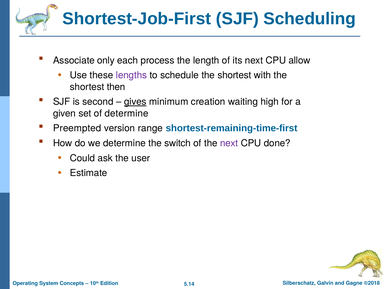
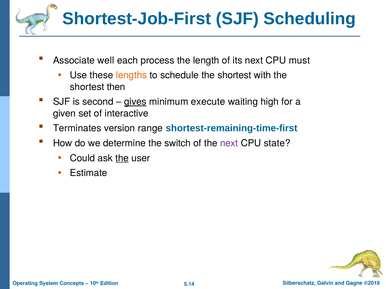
only: only -> well (106, 60)
allow: allow -> must (299, 60)
lengths colour: purple -> orange (131, 75)
creation: creation -> execute (208, 102)
of determine: determine -> interactive (127, 114)
Preempted: Preempted -> Terminates (77, 128)
done: done -> state (277, 143)
the underline: none -> present (122, 158)
